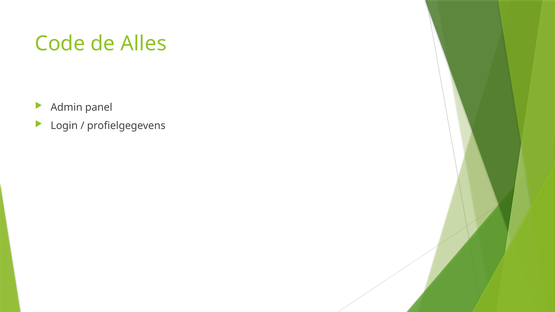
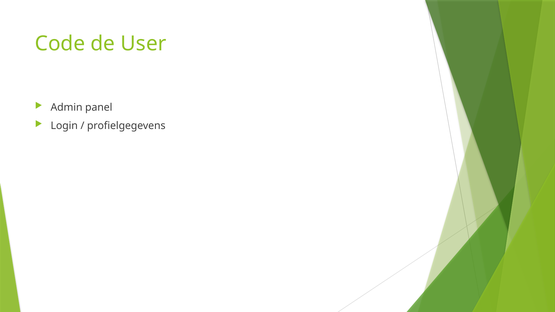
Alles: Alles -> User (143, 44)
